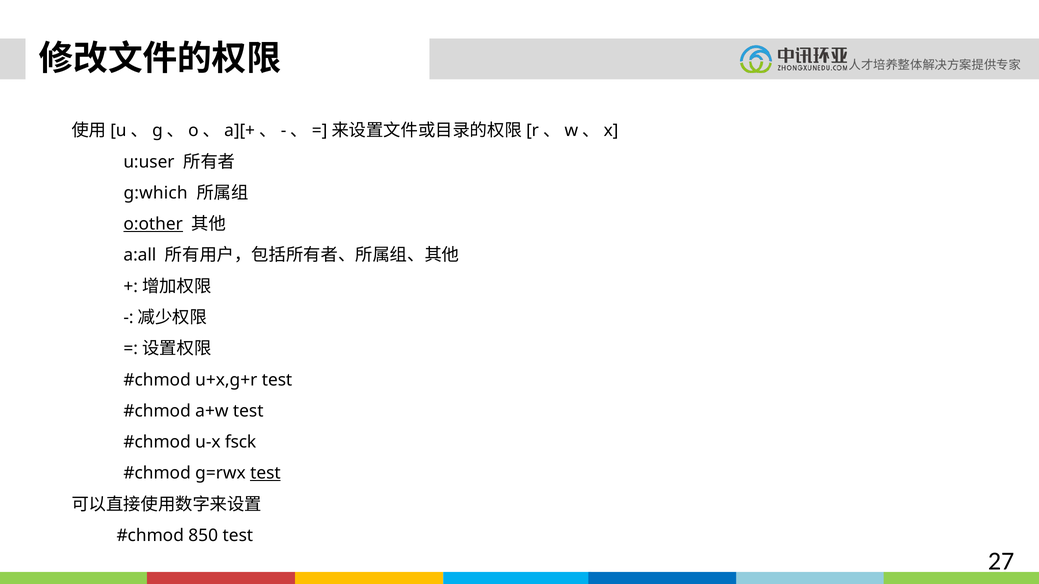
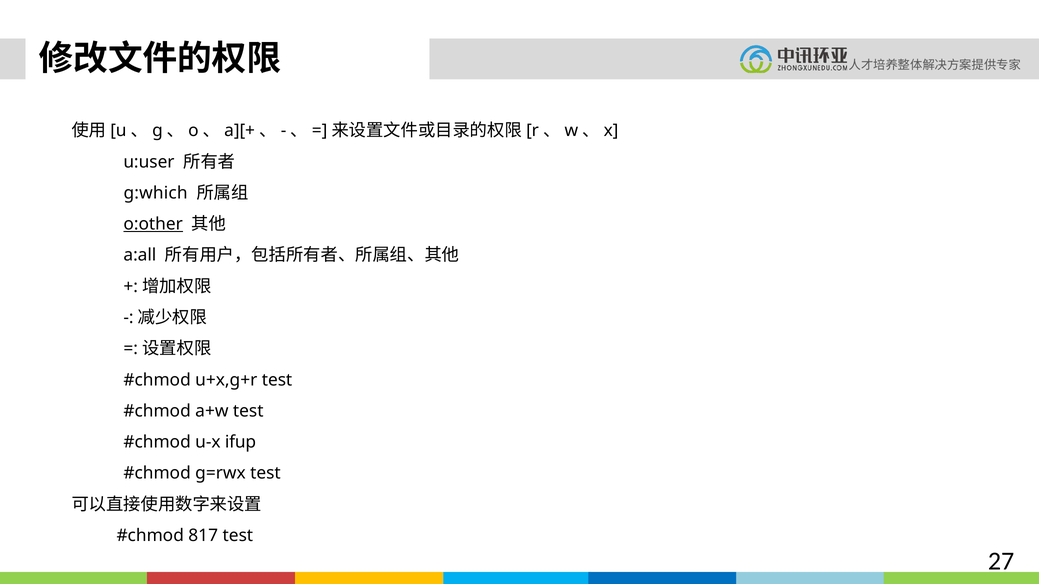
fsck: fsck -> ifup (241, 442)
test underline: present -> none (265, 474)
850: 850 -> 817 (203, 536)
